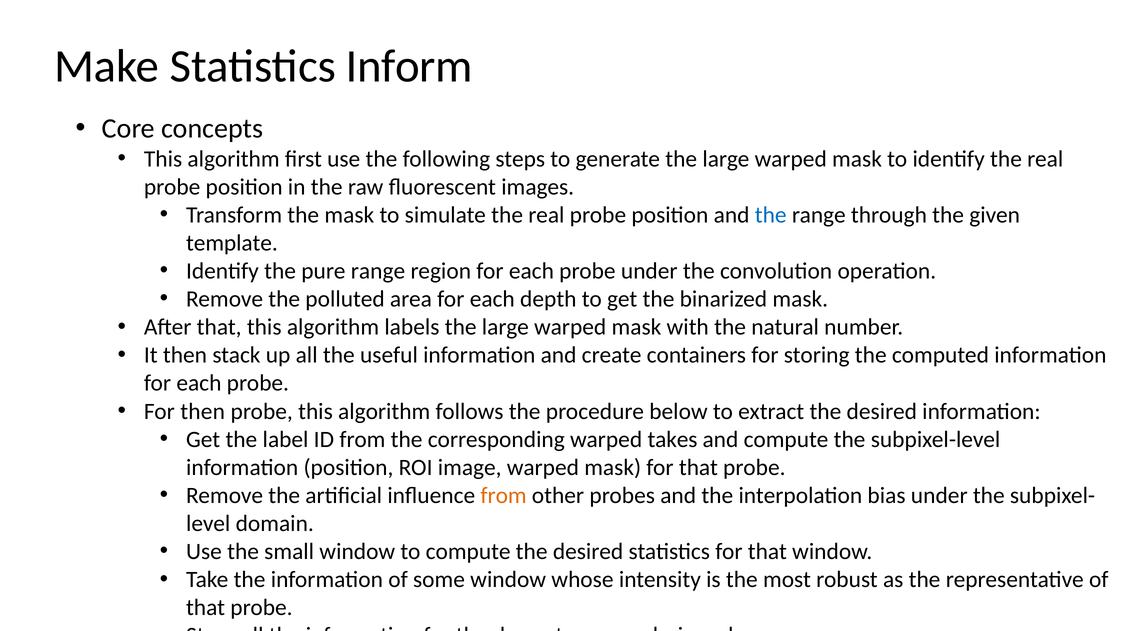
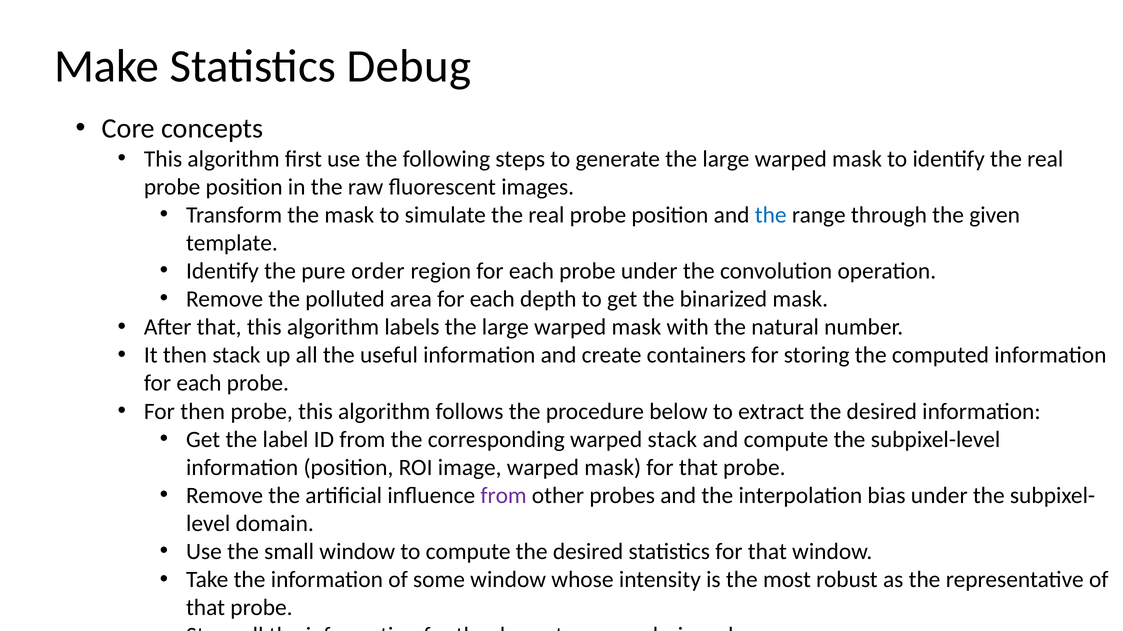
Inform: Inform -> Debug (409, 67)
pure range: range -> order (378, 271)
warped takes: takes -> stack (672, 440)
from colour: orange -> purple (504, 496)
